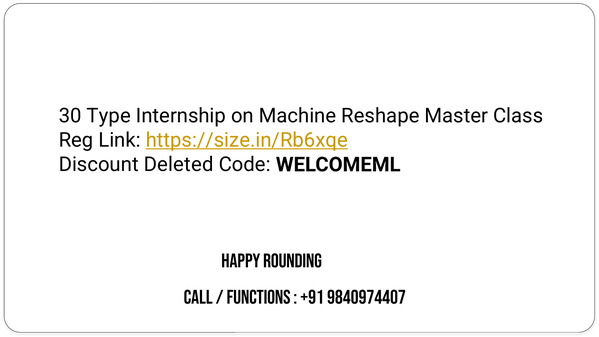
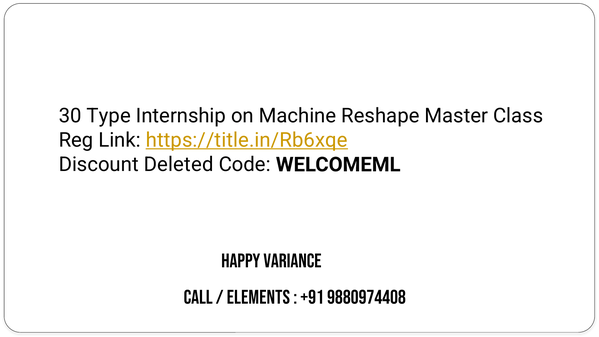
https://size.in/Rb6xqe: https://size.in/Rb6xqe -> https://title.in/Rb6xqe (247, 140)
rounding: rounding -> variance (292, 261)
functions: functions -> elements (258, 297)
9840974407: 9840974407 -> 9880974408 (366, 297)
